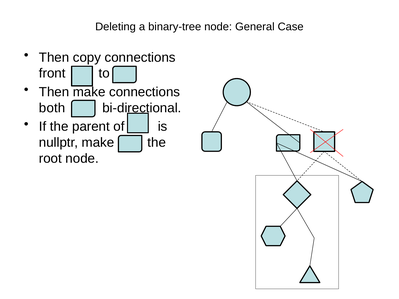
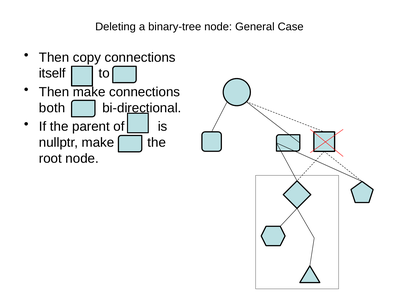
front: front -> itself (52, 73)
